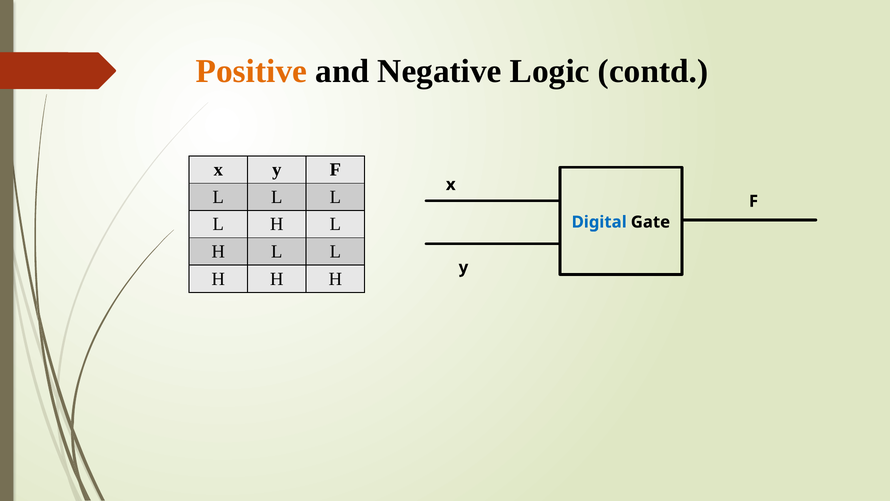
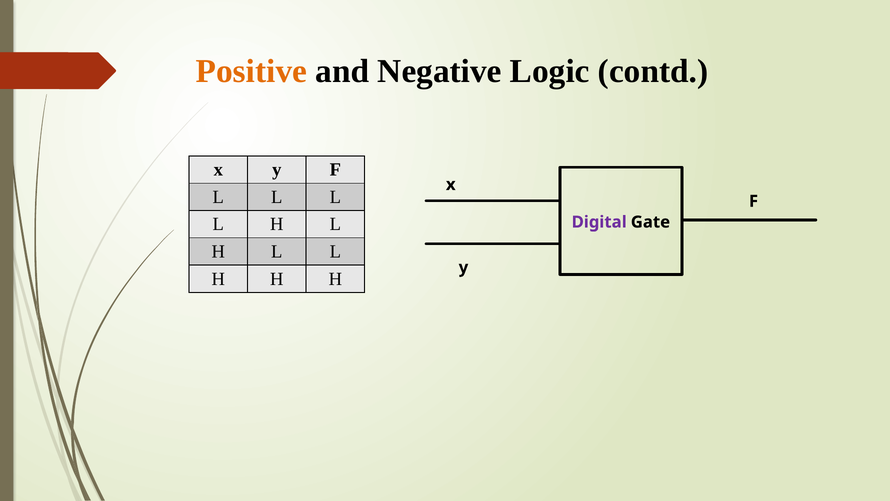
Digital colour: blue -> purple (599, 222)
